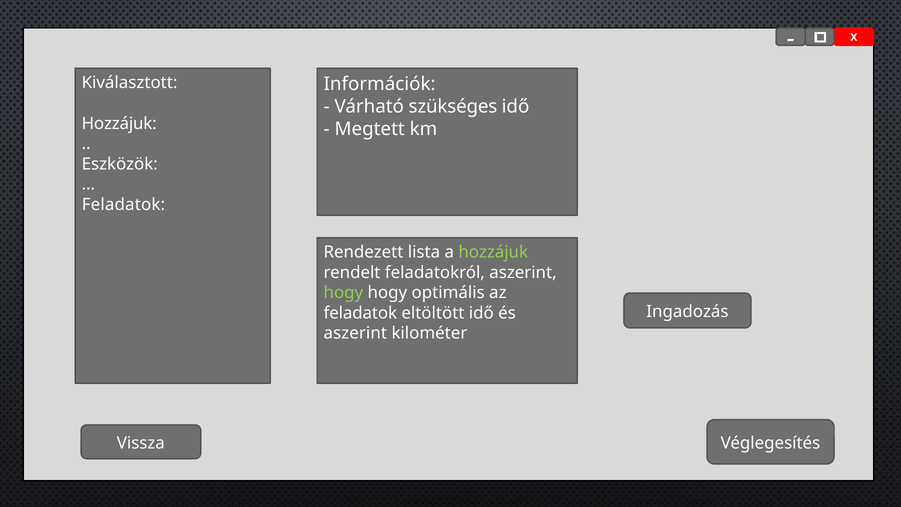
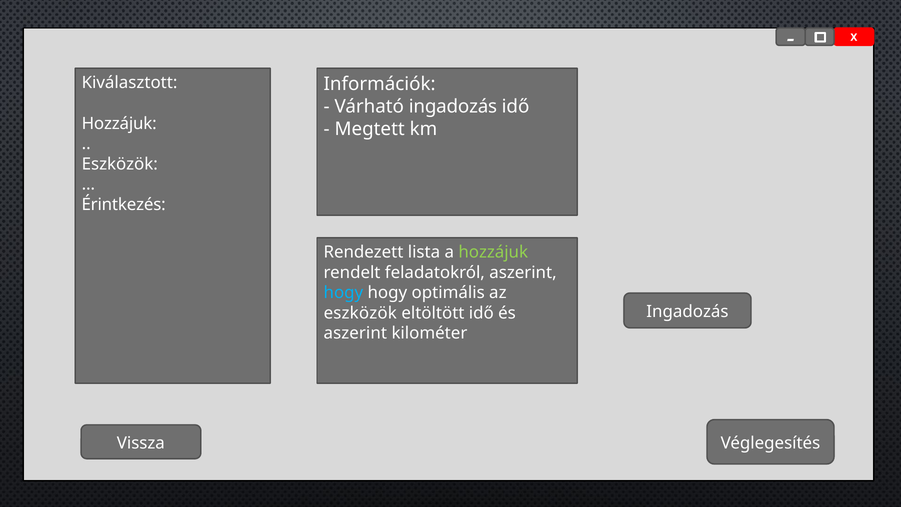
Várható szükséges: szükséges -> ingadozás (453, 107)
Feladatok: Feladatok -> Érintkezés (124, 204)
hogy colour: light green -> light blue (343, 293)
feladatok: feladatok -> eszközök (360, 313)
